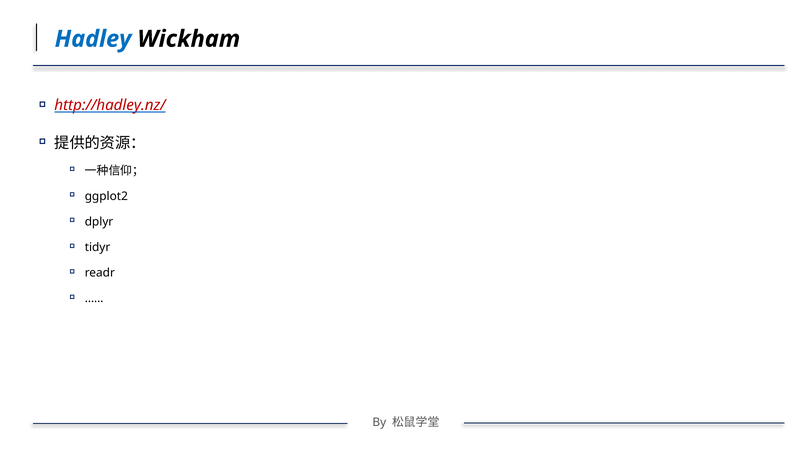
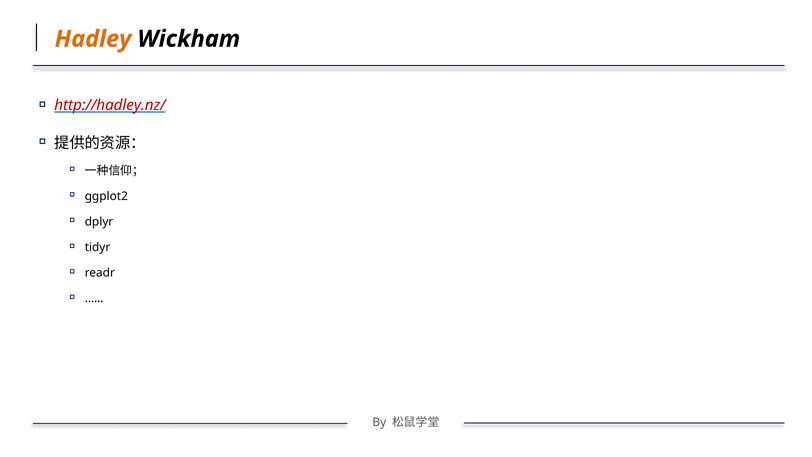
Hadley colour: blue -> orange (93, 39)
